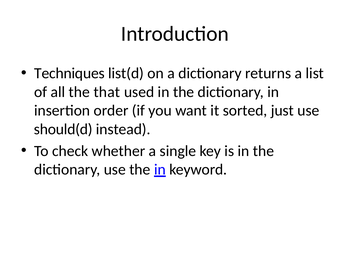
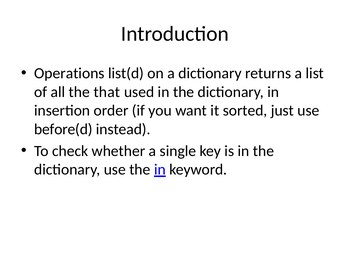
Techniques: Techniques -> Operations (69, 73)
should(d: should(d -> before(d (63, 129)
